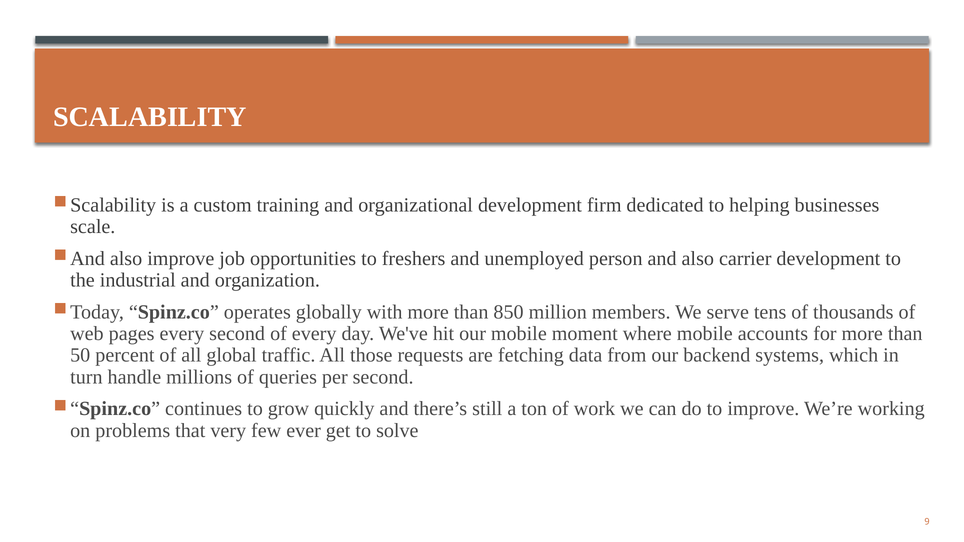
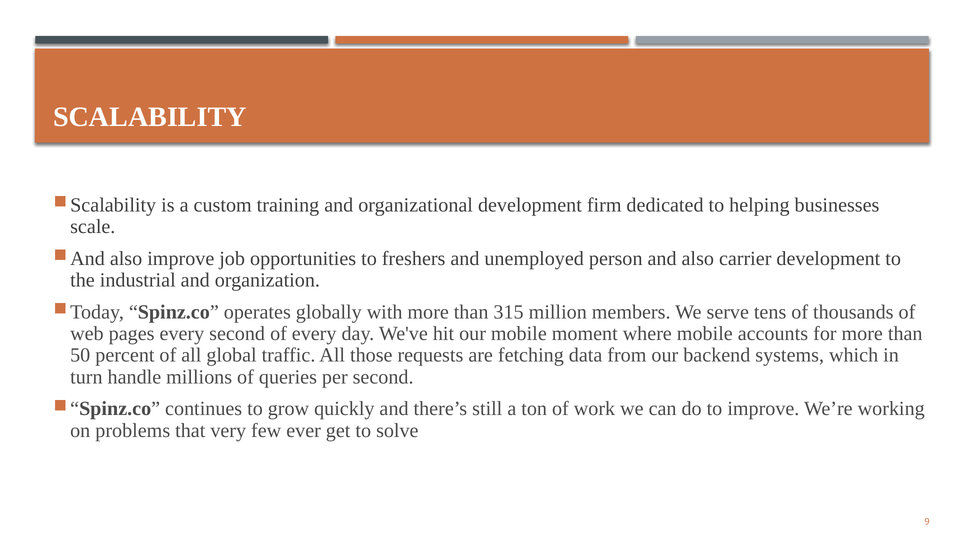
850: 850 -> 315 (509, 312)
